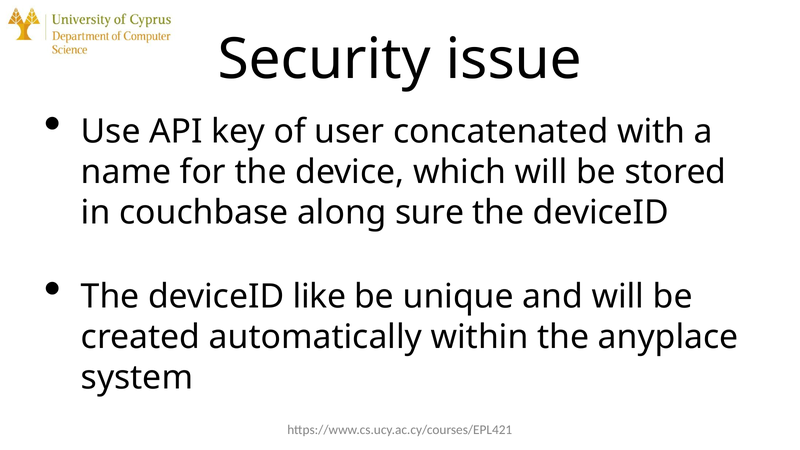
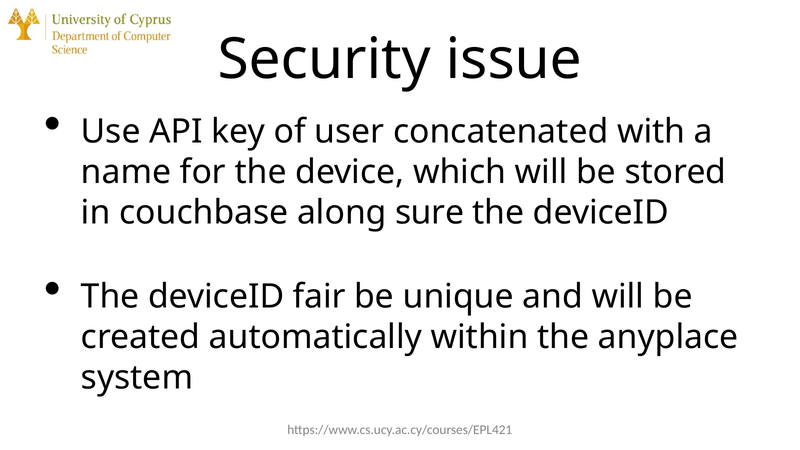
like: like -> fair (319, 296)
